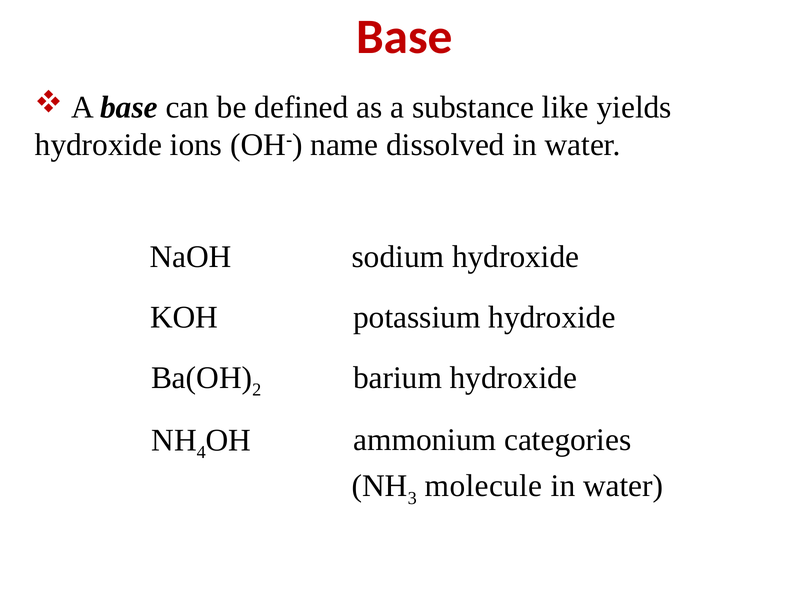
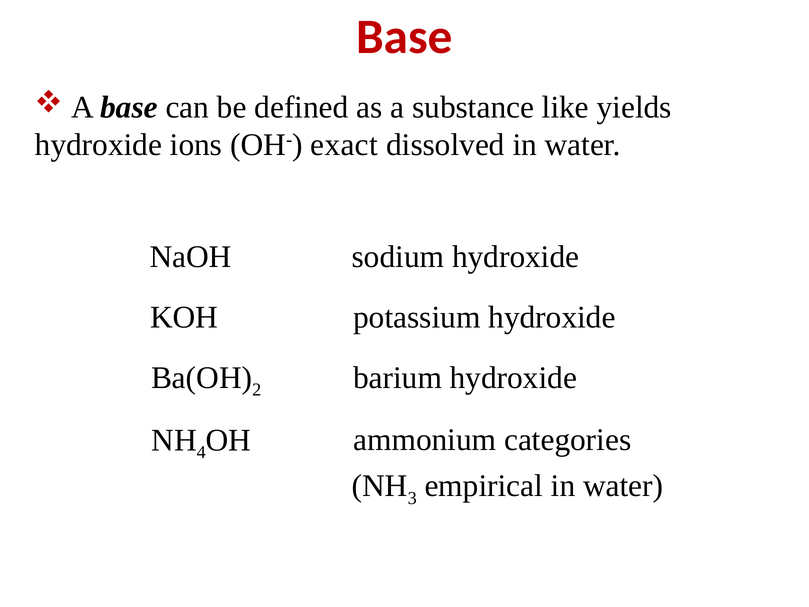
name: name -> exact (344, 145)
molecule: molecule -> empirical (484, 486)
